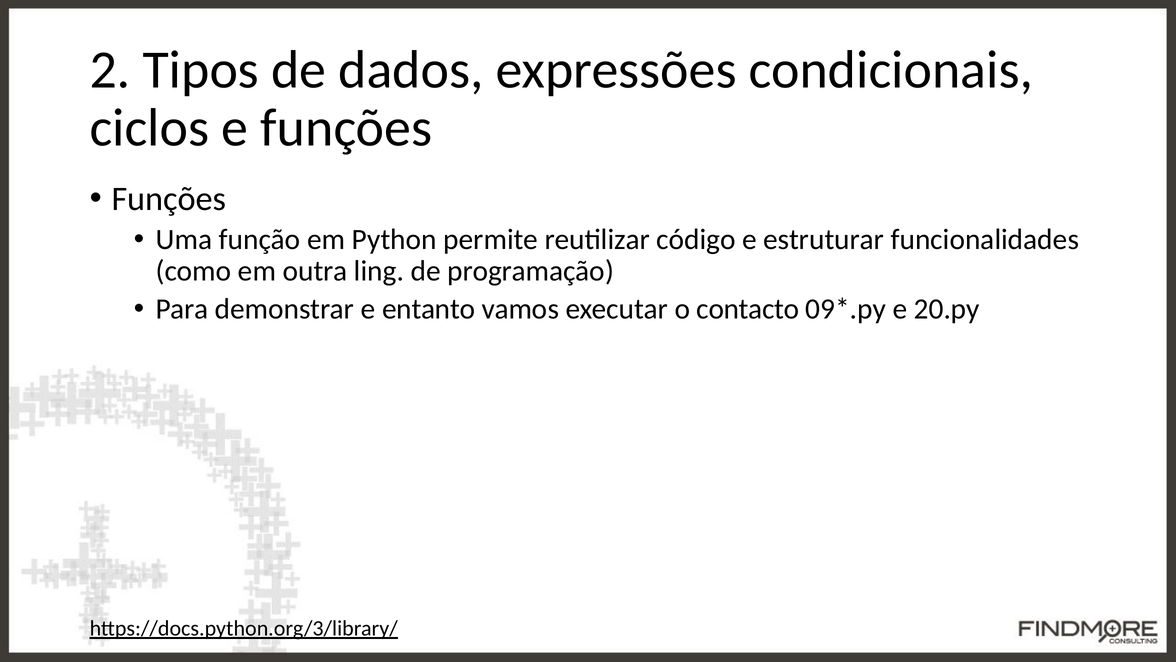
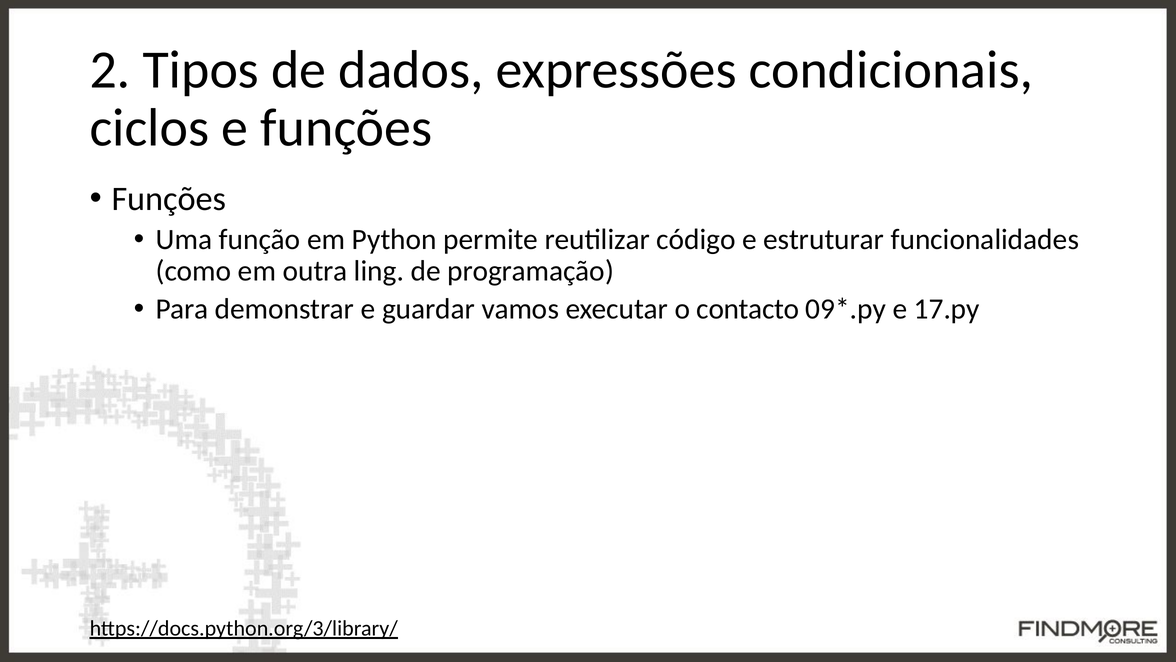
entanto: entanto -> guardar (429, 309)
20.py: 20.py -> 17.py (947, 309)
